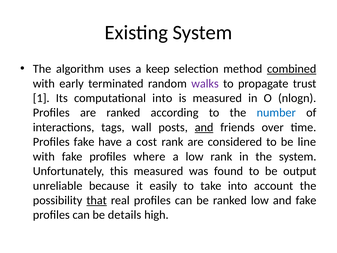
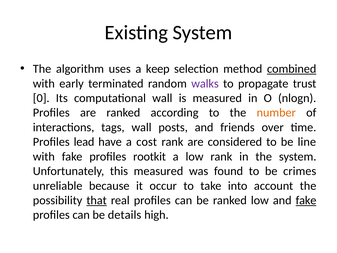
1: 1 -> 0 (41, 98)
computational into: into -> wall (162, 98)
number colour: blue -> orange (276, 113)
and underline: present -> none (204, 127)
Profiles fake: fake -> lead (84, 142)
where: where -> rootkit (150, 156)
output: output -> crimes (300, 171)
easily: easily -> occur (163, 186)
fake underline: none -> present (306, 200)
